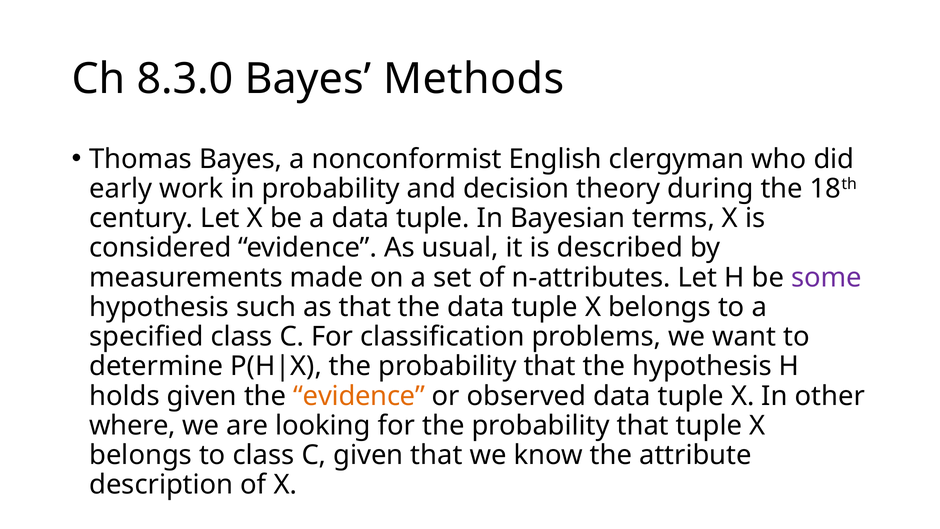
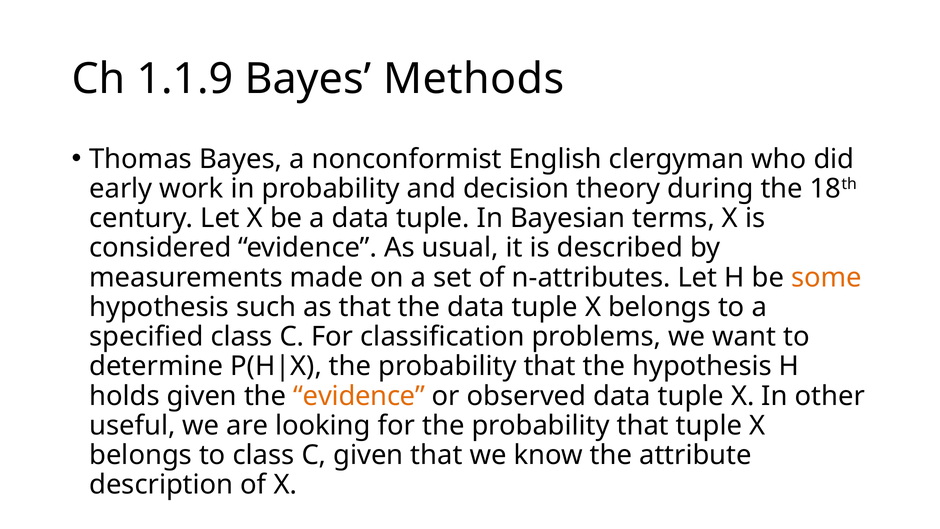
8.3.0: 8.3.0 -> 1.1.9 (185, 79)
some colour: purple -> orange (826, 277)
where: where -> useful (132, 425)
